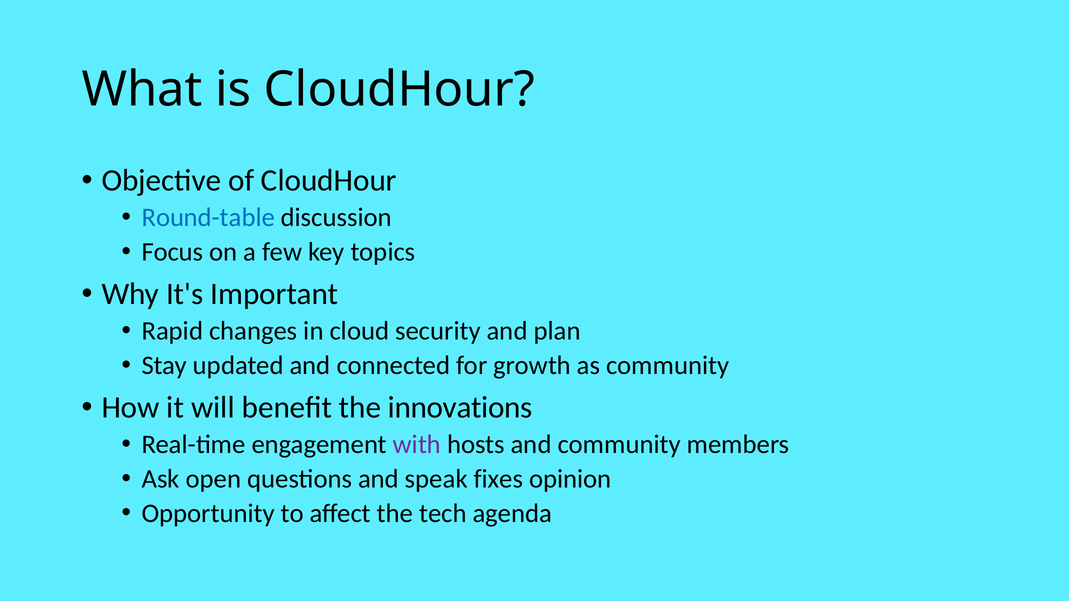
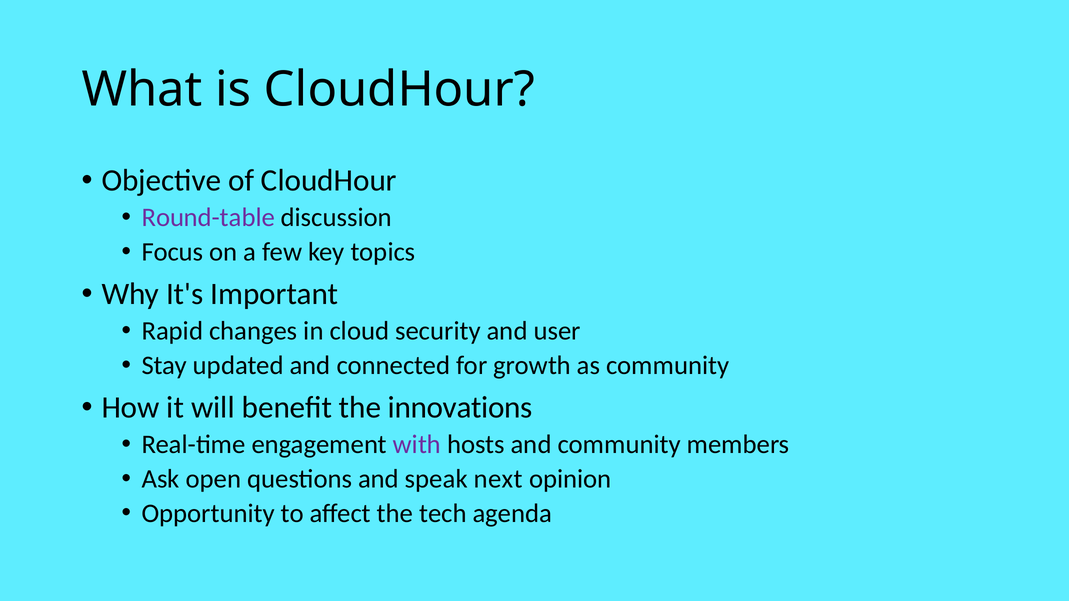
Round-table colour: blue -> purple (208, 218)
plan: plan -> user (557, 331)
fixes: fixes -> next (498, 479)
